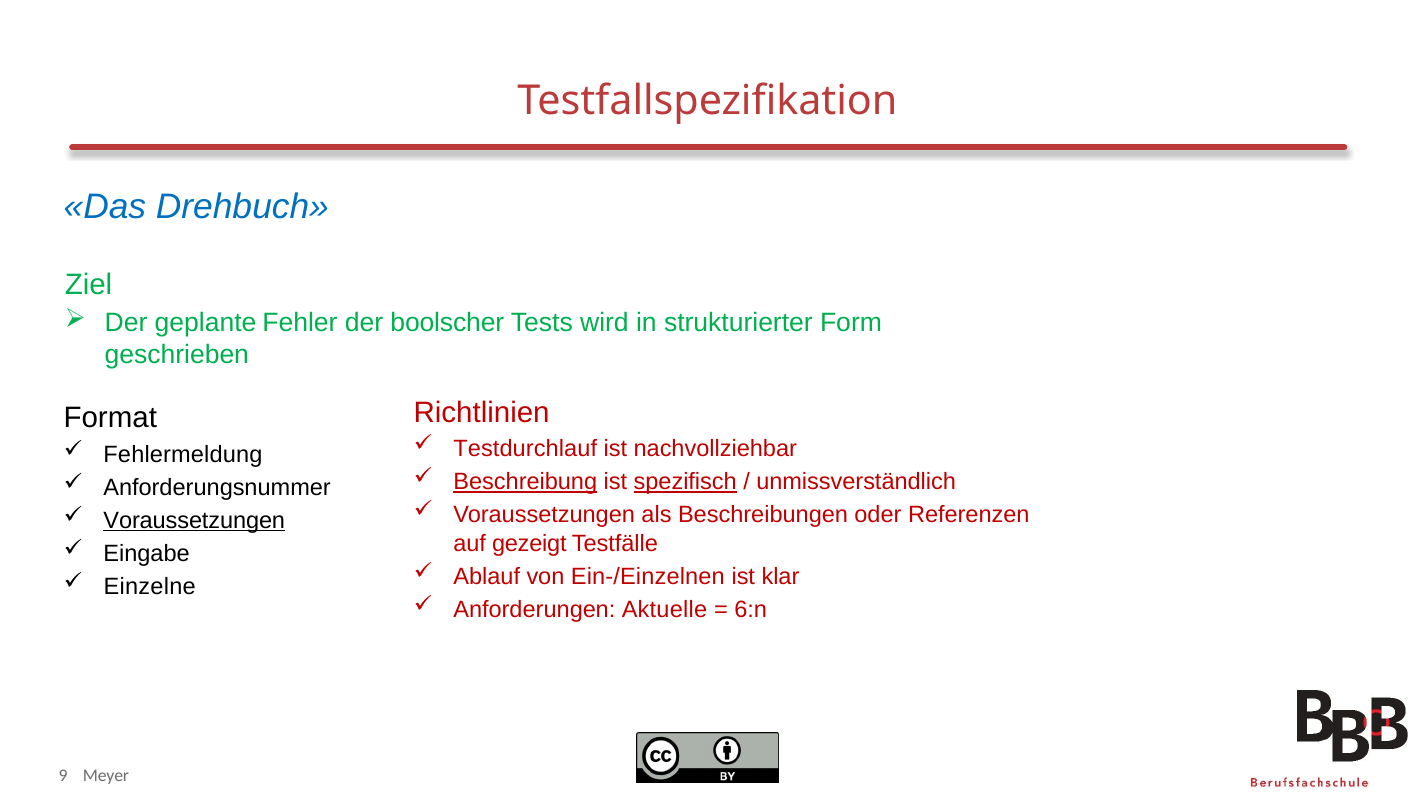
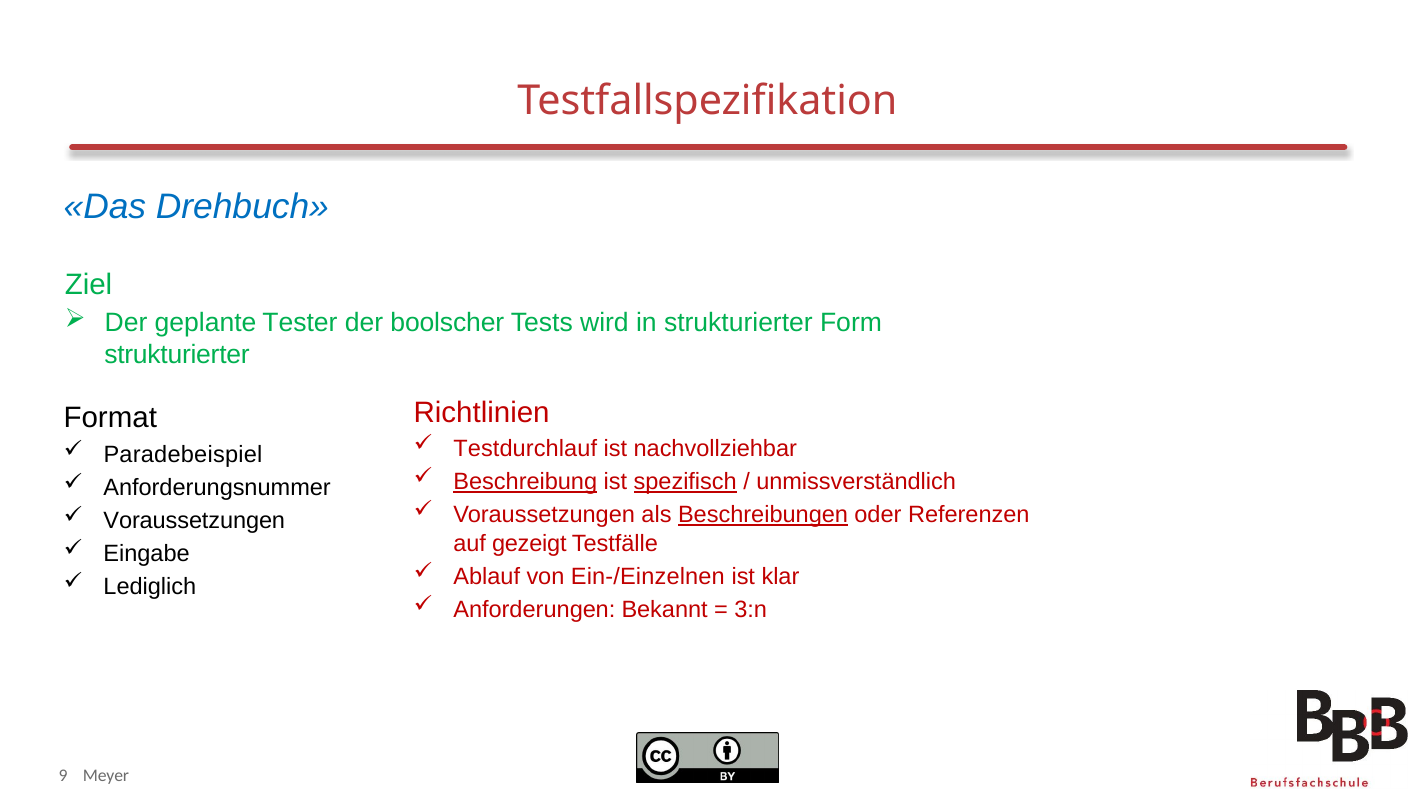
Fehler: Fehler -> Tester (300, 323)
geschrieben: geschrieben -> strukturierter (177, 355)
Fehlermeldung: Fehlermeldung -> Paradebeispiel (183, 454)
Beschreibungen underline: none -> present (763, 515)
Voraussetzungen underline: present -> none (194, 520)
Einzelne: Einzelne -> Lediglich (150, 586)
Aktuelle: Aktuelle -> Bekannt (665, 609)
6:n: 6:n -> 3:n (751, 609)
